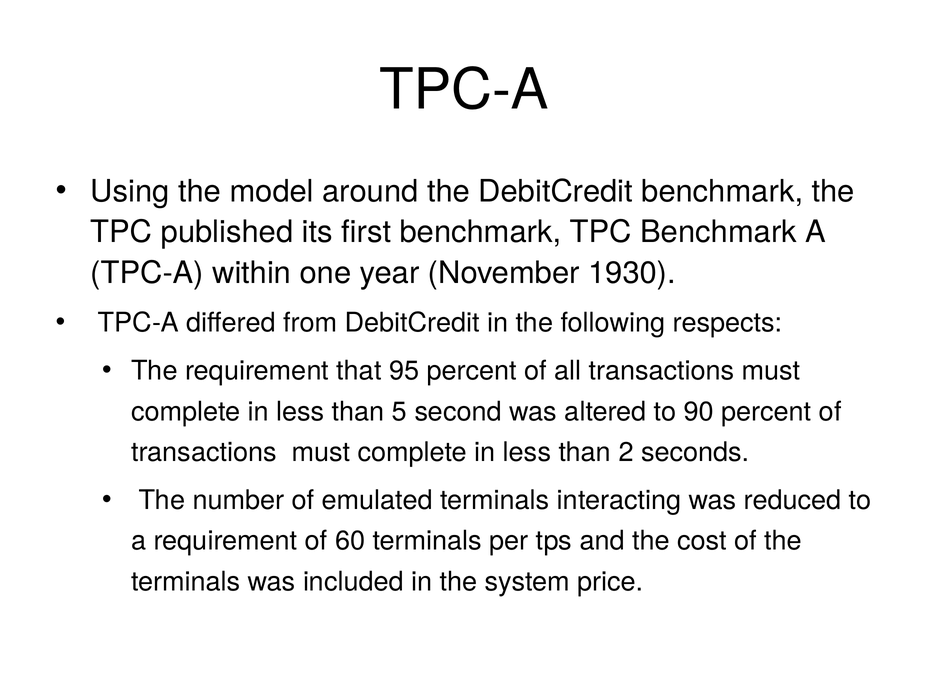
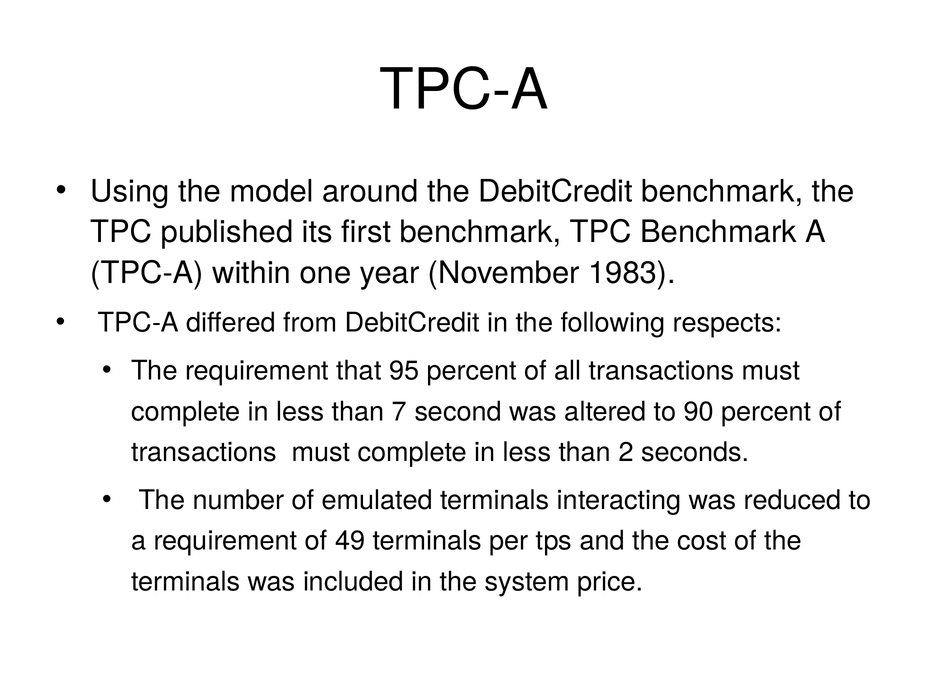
1930: 1930 -> 1983 (632, 273)
5: 5 -> 7 (400, 412)
60: 60 -> 49 (350, 541)
